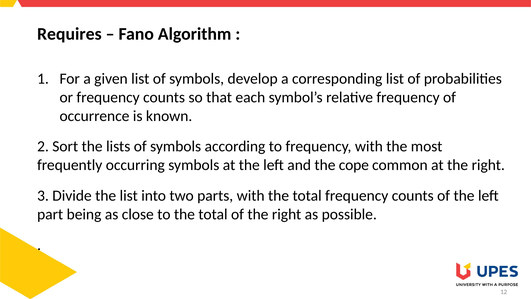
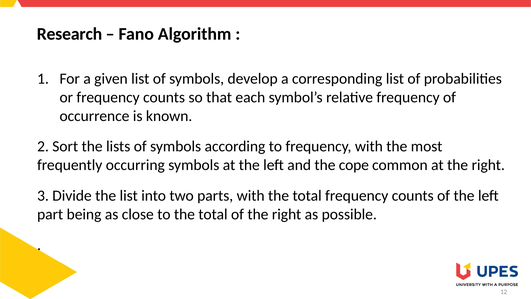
Requires: Requires -> Research (69, 34)
